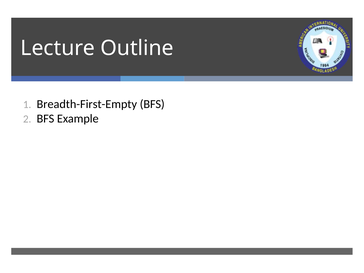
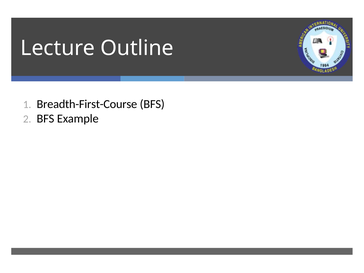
Breadth-First-Empty: Breadth-First-Empty -> Breadth-First-Course (87, 104)
